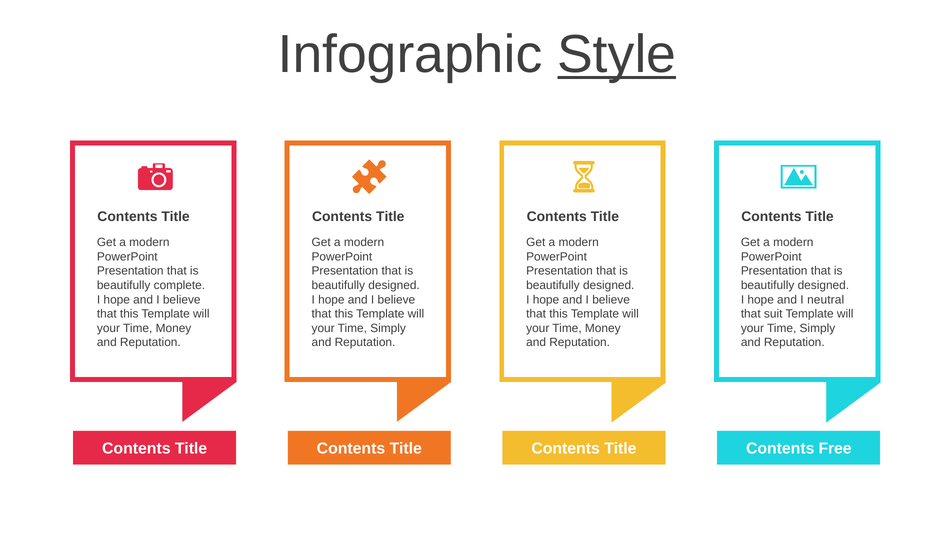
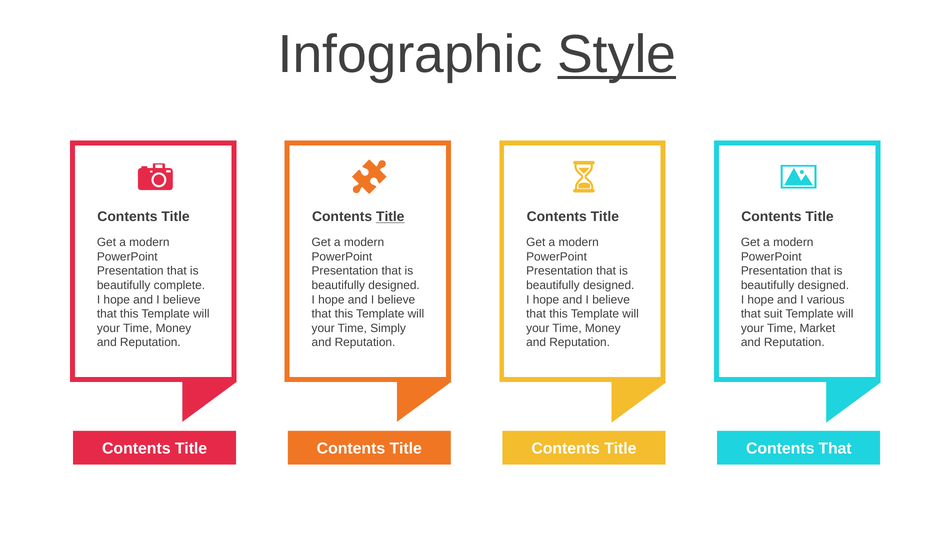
Title underline: none -> present (390, 217)
neutral: neutral -> various (826, 299)
Simply: Simply -> Market (817, 328)
Contents Free: Free -> That (835, 448)
